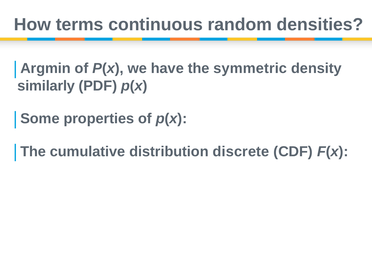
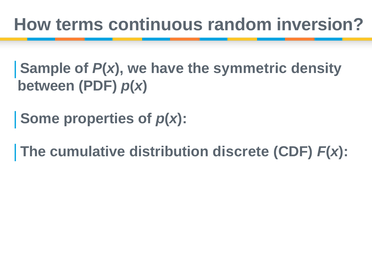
densities: densities -> inversion (320, 25)
Argmin: Argmin -> Sample (46, 68)
similarly: similarly -> between (46, 86)
